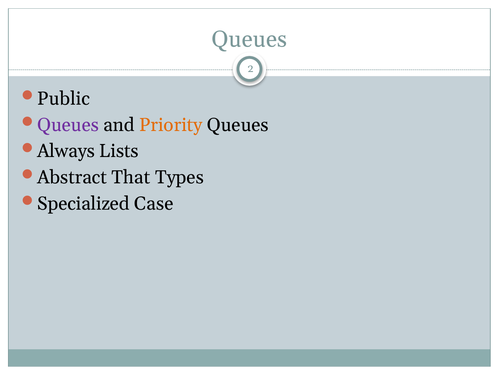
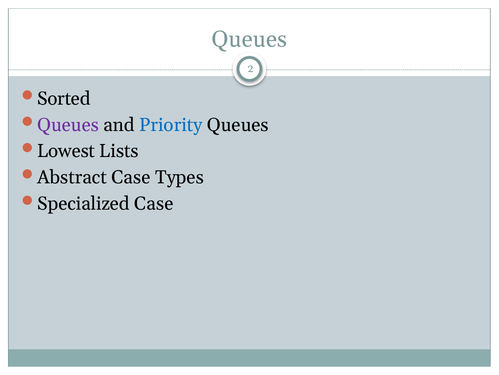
Public: Public -> Sorted (64, 98)
Priority colour: orange -> blue (171, 125)
Always: Always -> Lowest (66, 151)
Abstract That: That -> Case (131, 177)
